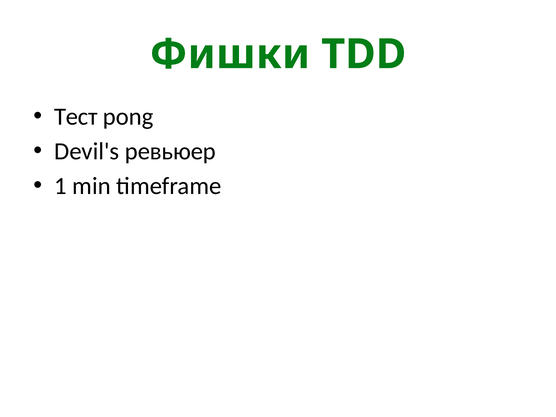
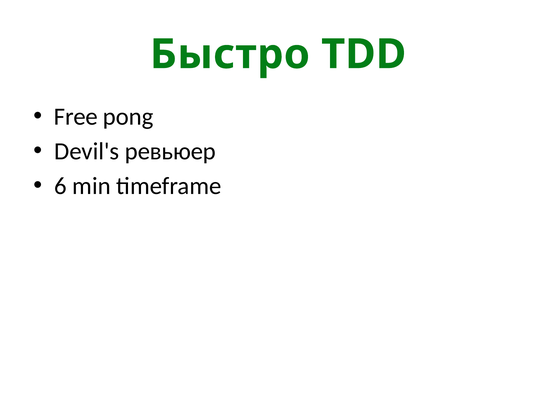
Фишки: Фишки -> Быстро (230, 54)
Тест: Тест -> Free (76, 117)
1: 1 -> 6 (60, 186)
